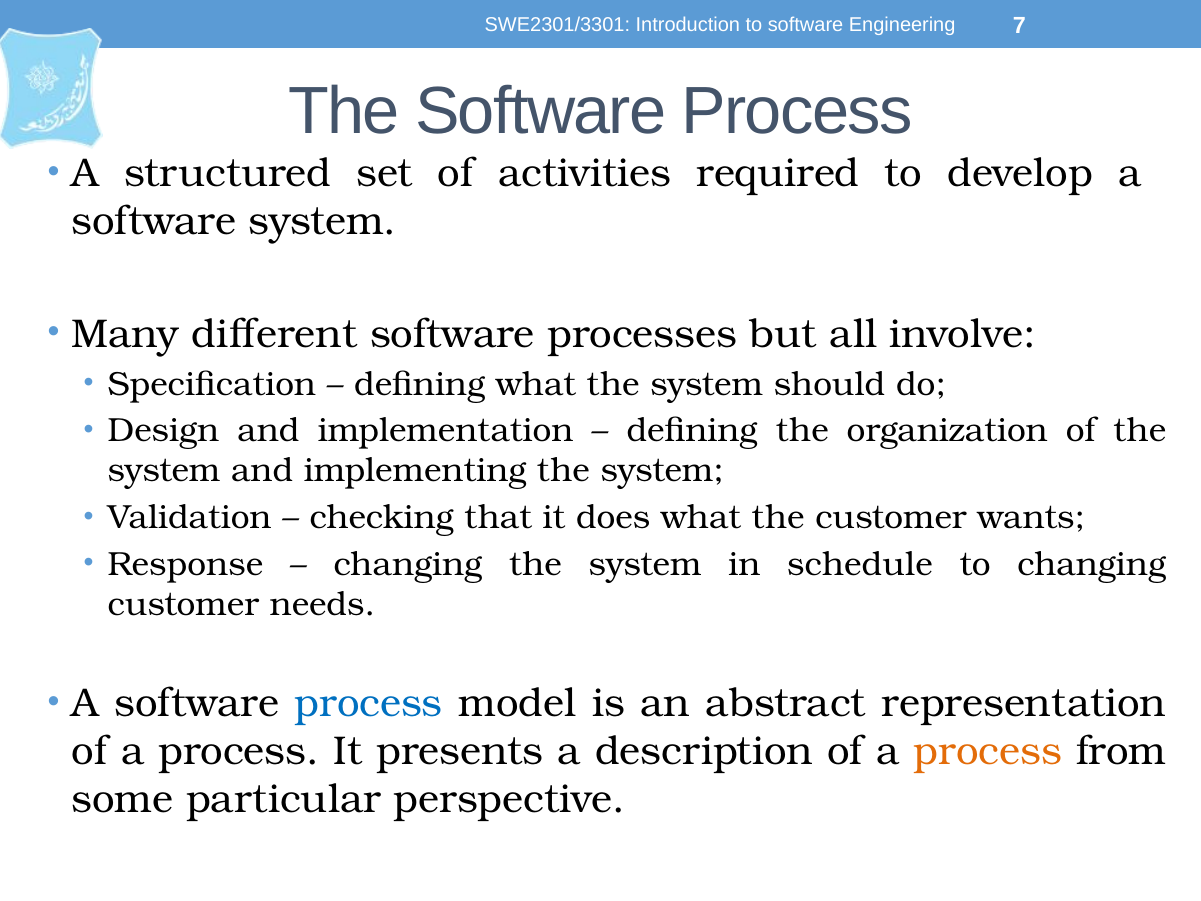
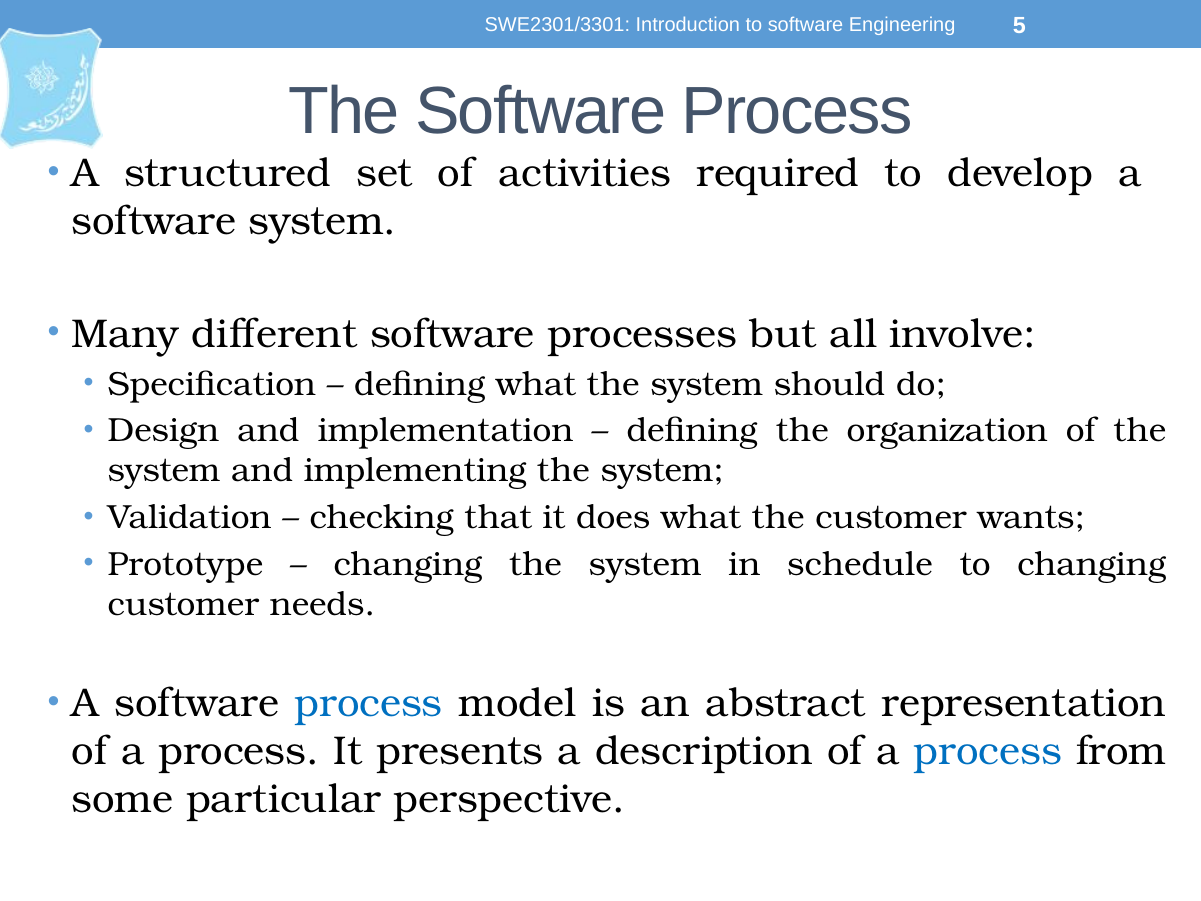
7: 7 -> 5 (1019, 26)
Response: Response -> Prototype (185, 564)
process colour: orange -> blue (988, 751)
